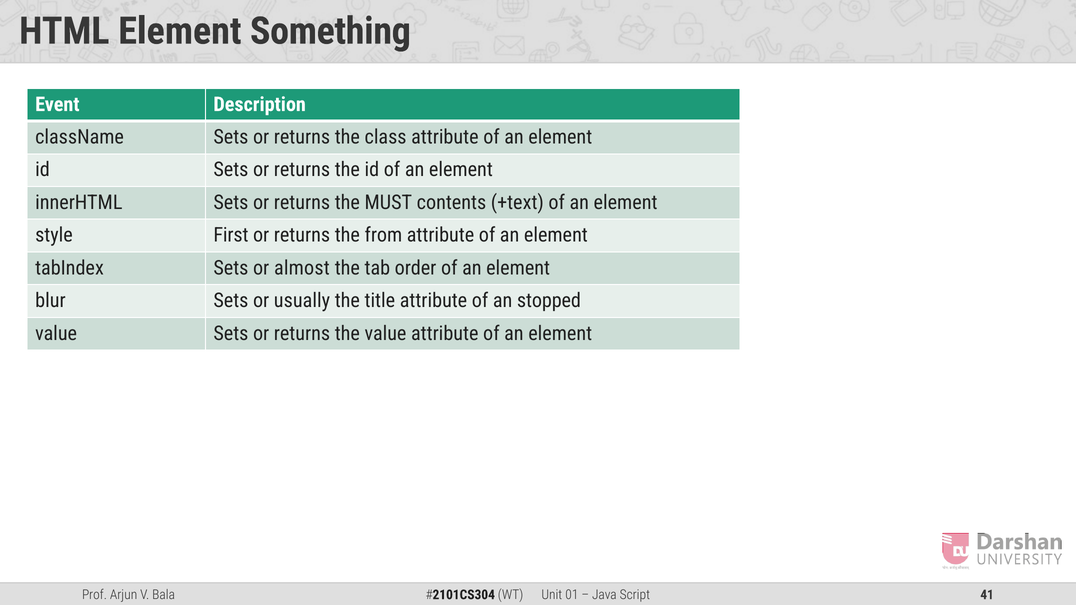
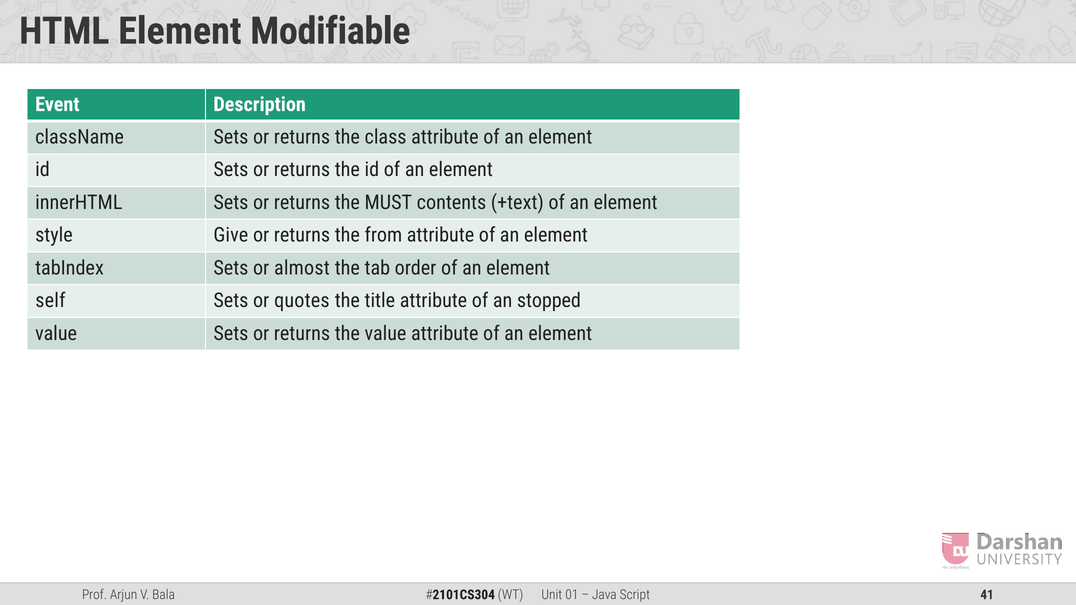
Something: Something -> Modifiable (330, 31)
First: First -> Give (231, 235)
blur: blur -> self (50, 301)
usually: usually -> quotes (302, 301)
